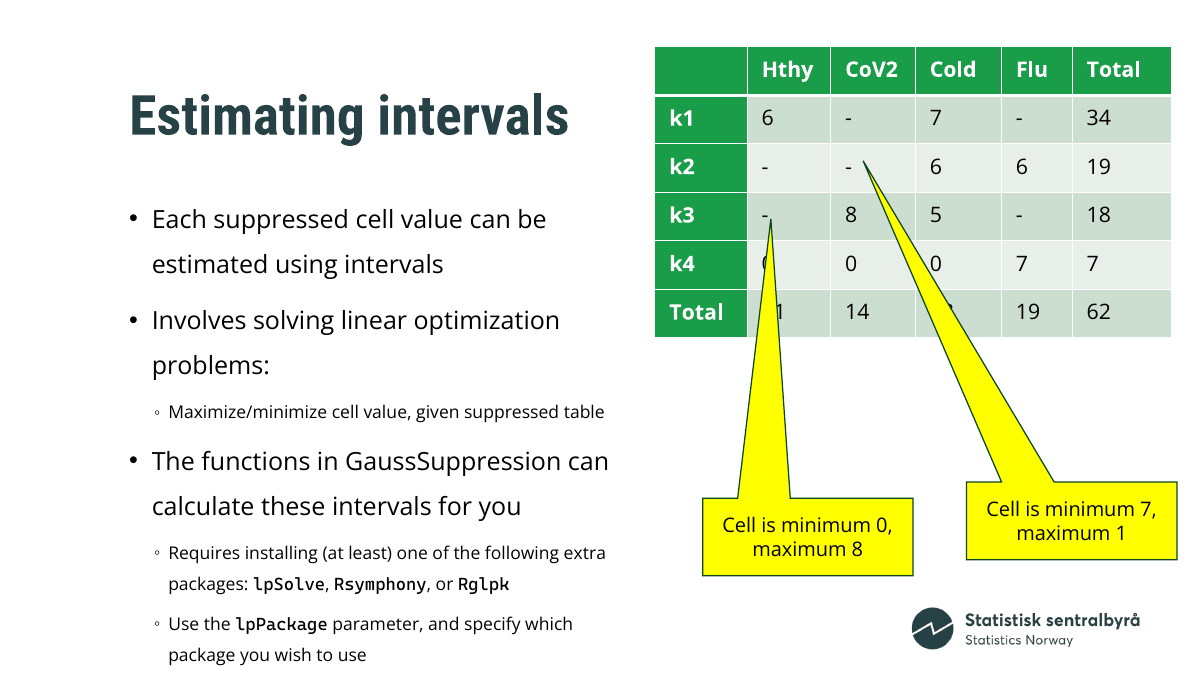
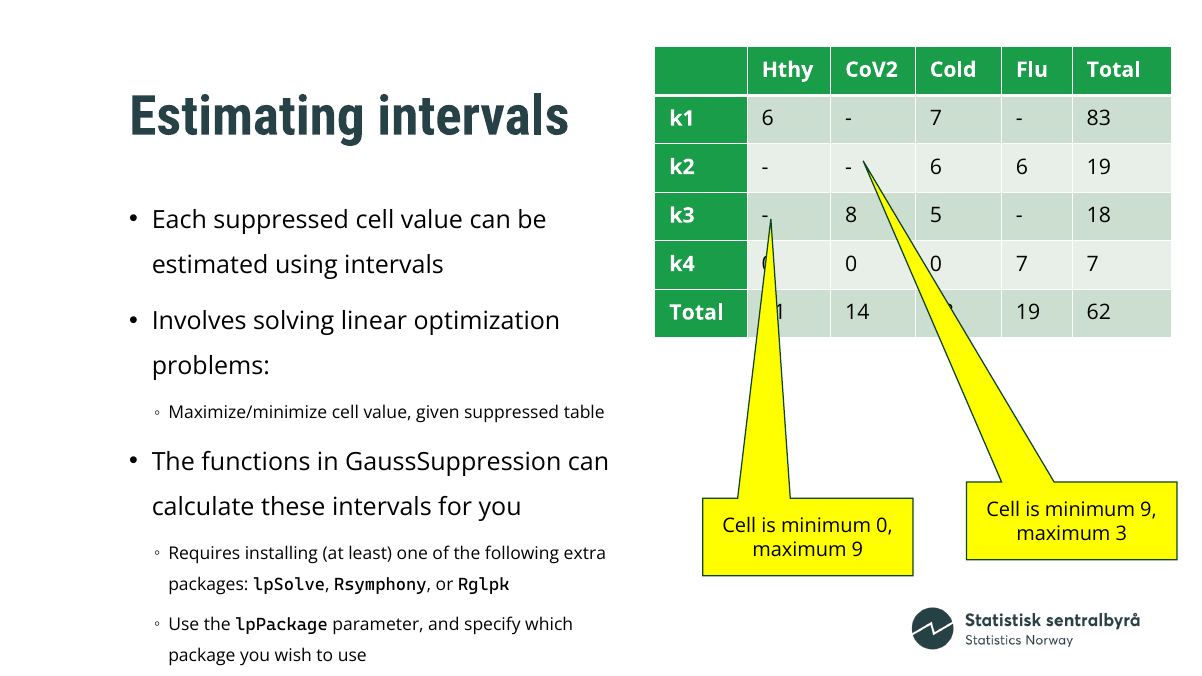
34: 34 -> 83 (1099, 119)
minimum 7: 7 -> 9 (1148, 510)
1: 1 -> 3 (1121, 534)
maximum 8: 8 -> 9 (857, 550)
